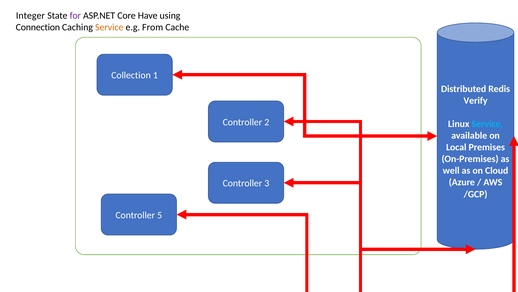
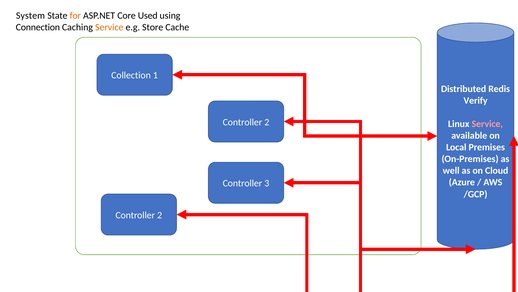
Integer: Integer -> System (30, 16)
for colour: purple -> orange (75, 16)
Have: Have -> Used (148, 16)
From: From -> Store (153, 27)
Service colour: light blue -> pink (487, 124)
5: 5 -> 2 (160, 215)
